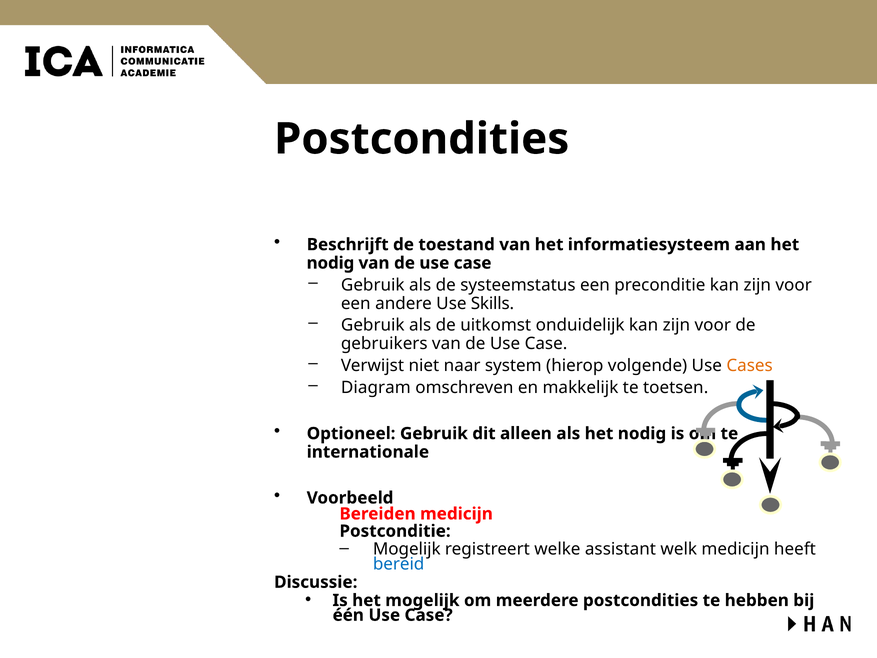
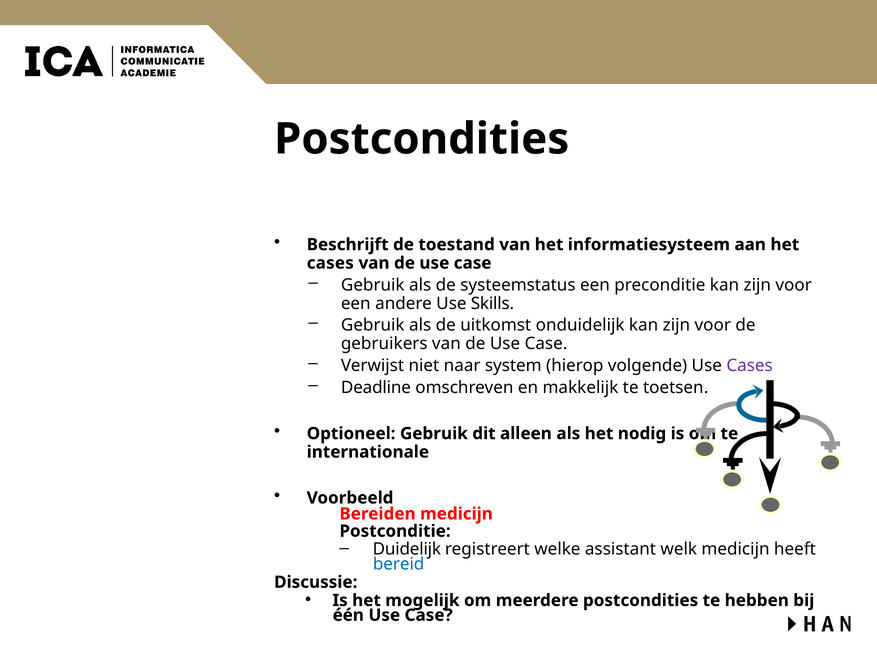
nodig: nodig -> cases (330, 263)
Cases colour: orange -> purple (750, 366)
Diagram: Diagram -> Deadline (376, 388)
Mogelijk: Mogelijk -> Duidelijk (407, 549)
